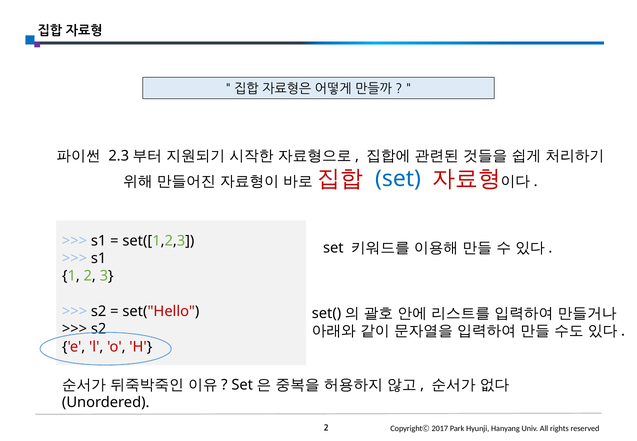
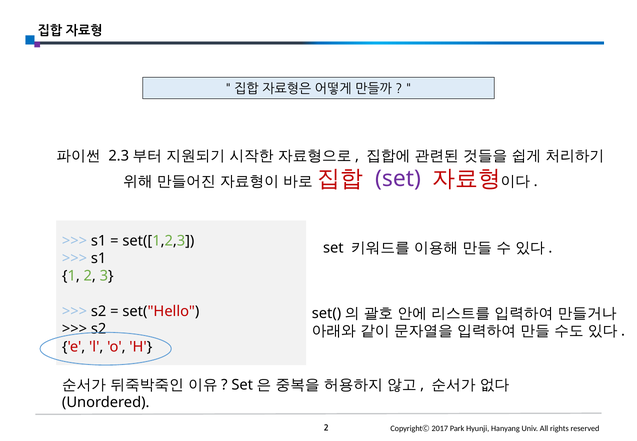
set colour: blue -> purple (398, 179)
